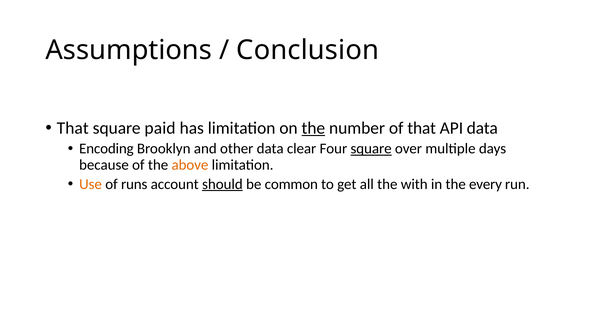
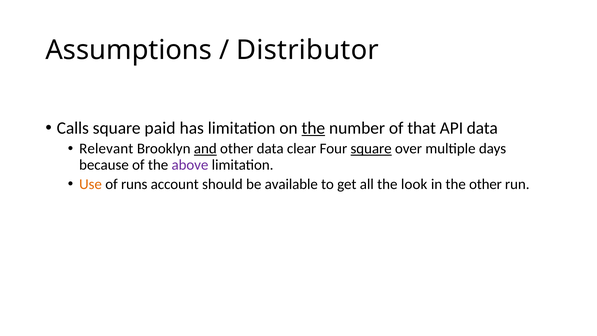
Conclusion: Conclusion -> Distributor (308, 50)
That: That -> Calls (73, 128)
Encoding: Encoding -> Relevant (106, 149)
and underline: none -> present (205, 149)
above colour: orange -> purple (190, 165)
should underline: present -> none (222, 184)
common: common -> available (291, 184)
with: with -> look (414, 184)
the every: every -> other (485, 184)
